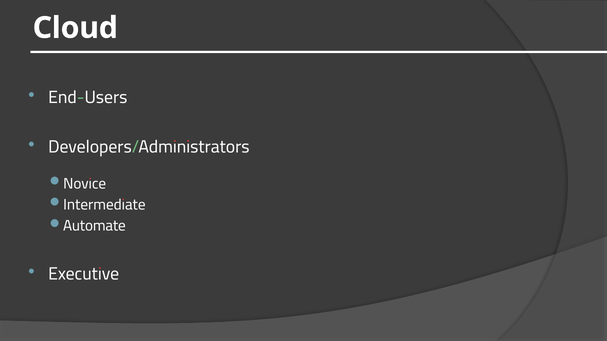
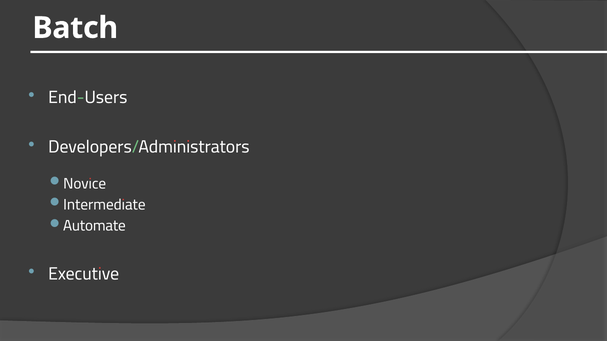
Cloud: Cloud -> Batch (75, 28)
